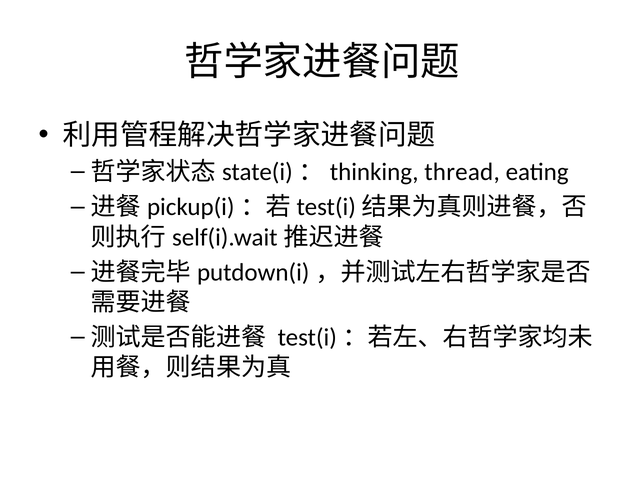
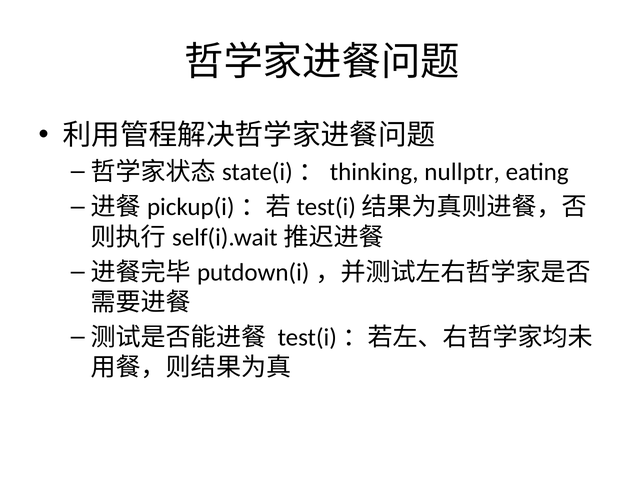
thread: thread -> nullptr (462, 172)
